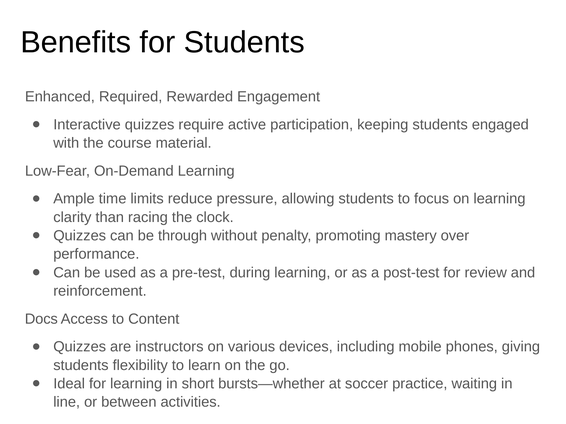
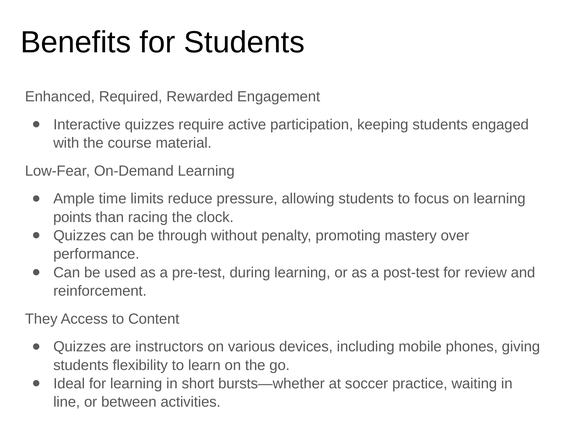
clarity: clarity -> points (72, 217)
Docs: Docs -> They (41, 319)
